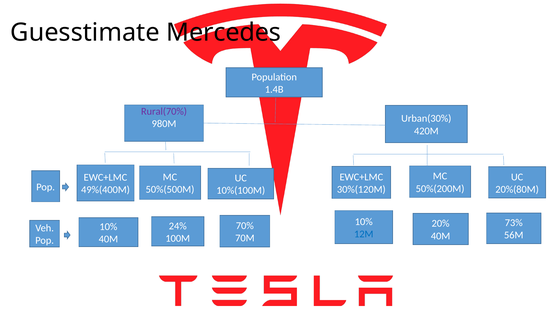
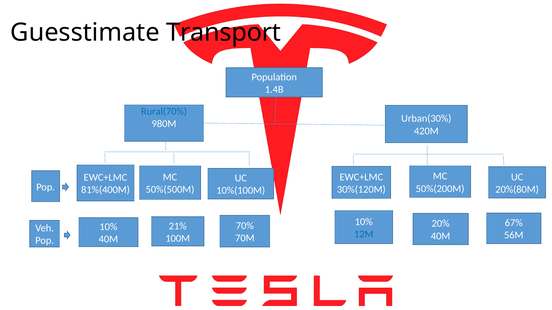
Mercedes: Mercedes -> Transport (224, 32)
Rural(70% colour: purple -> blue (164, 112)
49%(400M: 49%(400M -> 81%(400M (106, 190)
73%: 73% -> 67% (514, 223)
24%: 24% -> 21% (178, 226)
